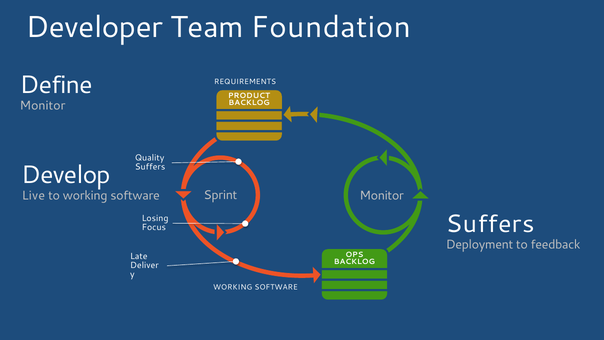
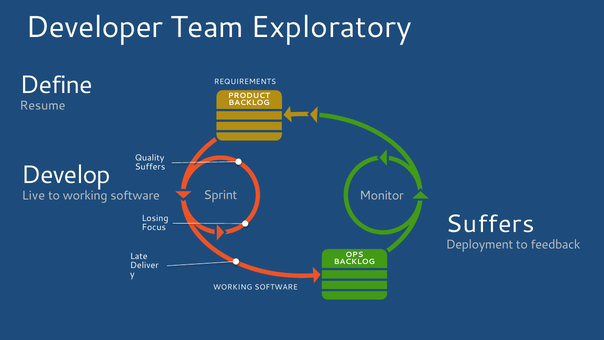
Foundation: Foundation -> Exploratory (331, 27)
Monitor: Monitor -> Resume (43, 106)
